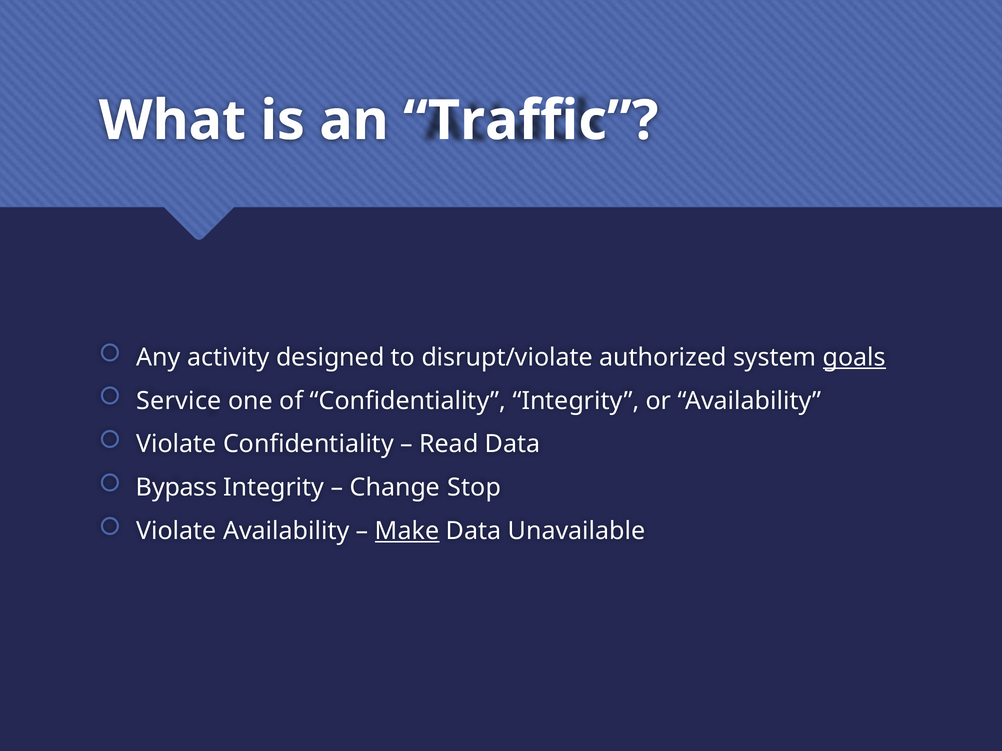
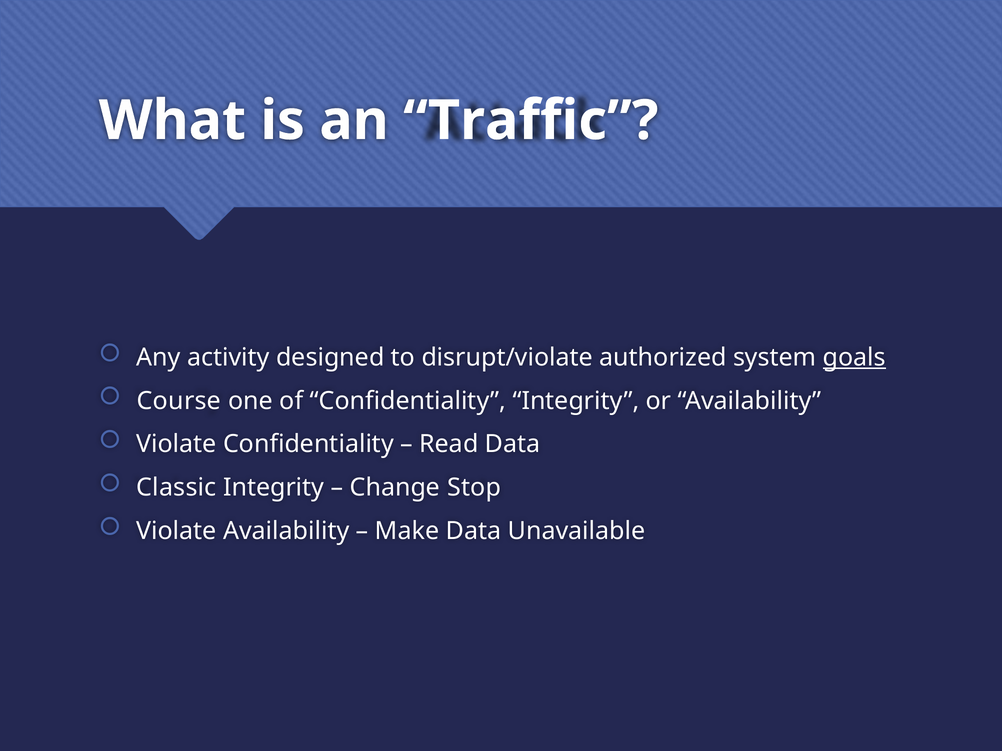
Service: Service -> Course (179, 401)
Bypass: Bypass -> Classic (176, 488)
Make underline: present -> none (407, 531)
